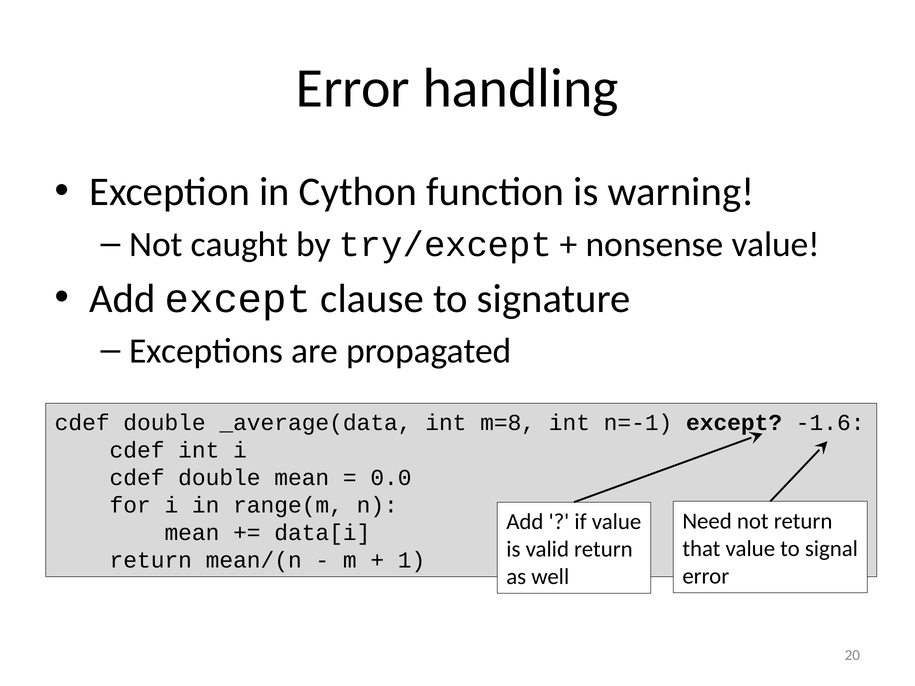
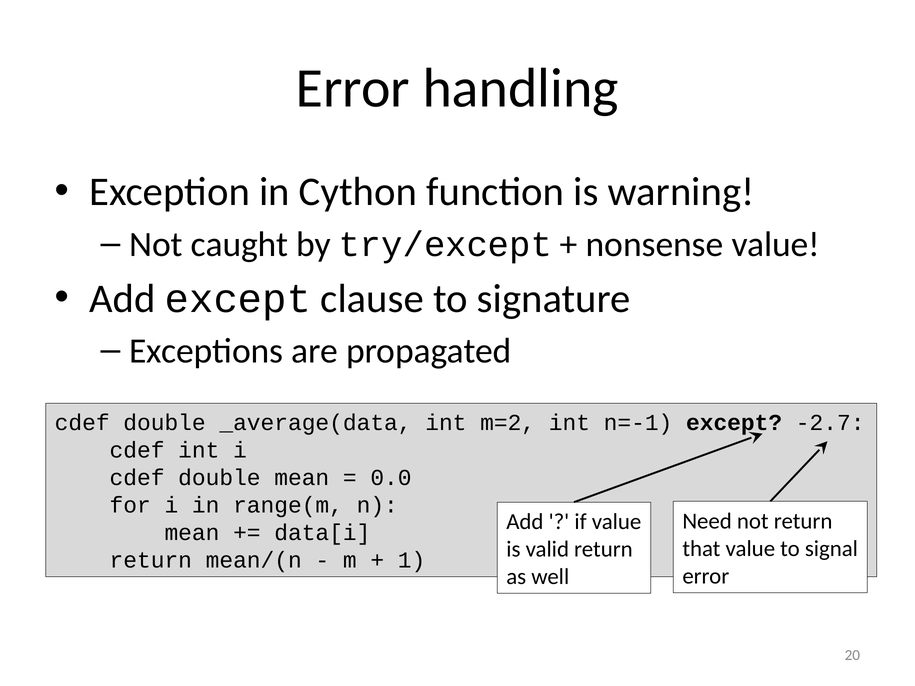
m=8: m=8 -> m=2 (508, 423)
-1.6: -1.6 -> -2.7 (830, 423)
